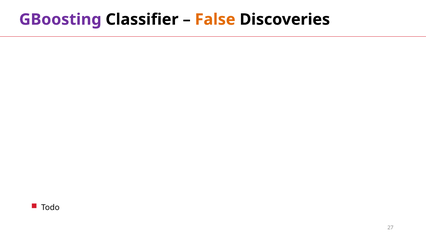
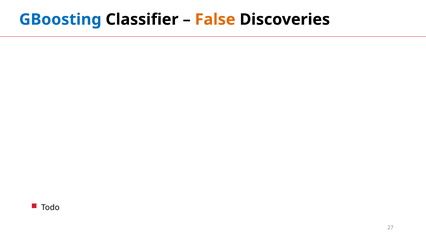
GBoosting colour: purple -> blue (60, 20)
